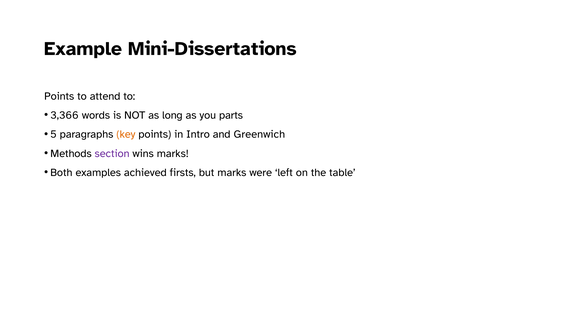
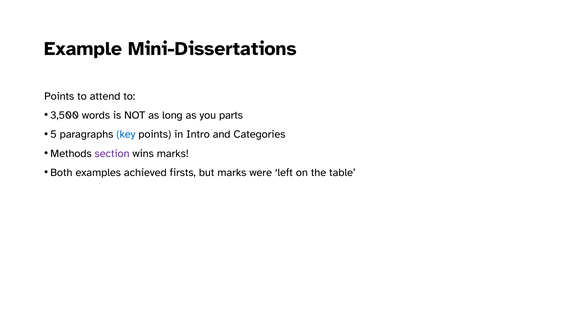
3,366: 3,366 -> 3,500 (65, 115)
key colour: orange -> blue (126, 134)
Greenwich: Greenwich -> Categories (259, 134)
